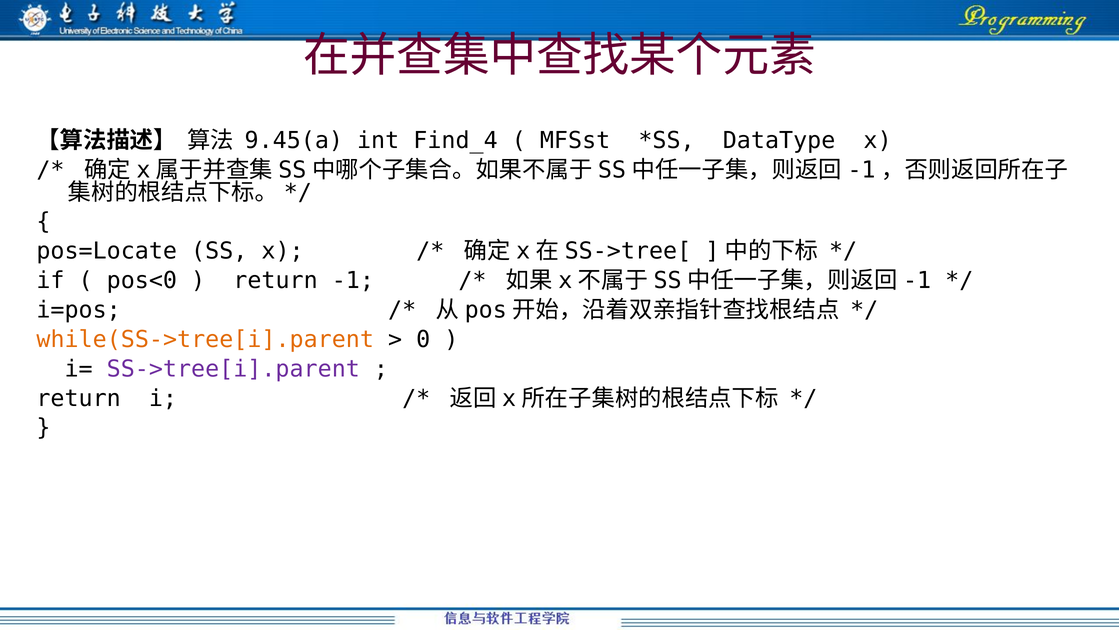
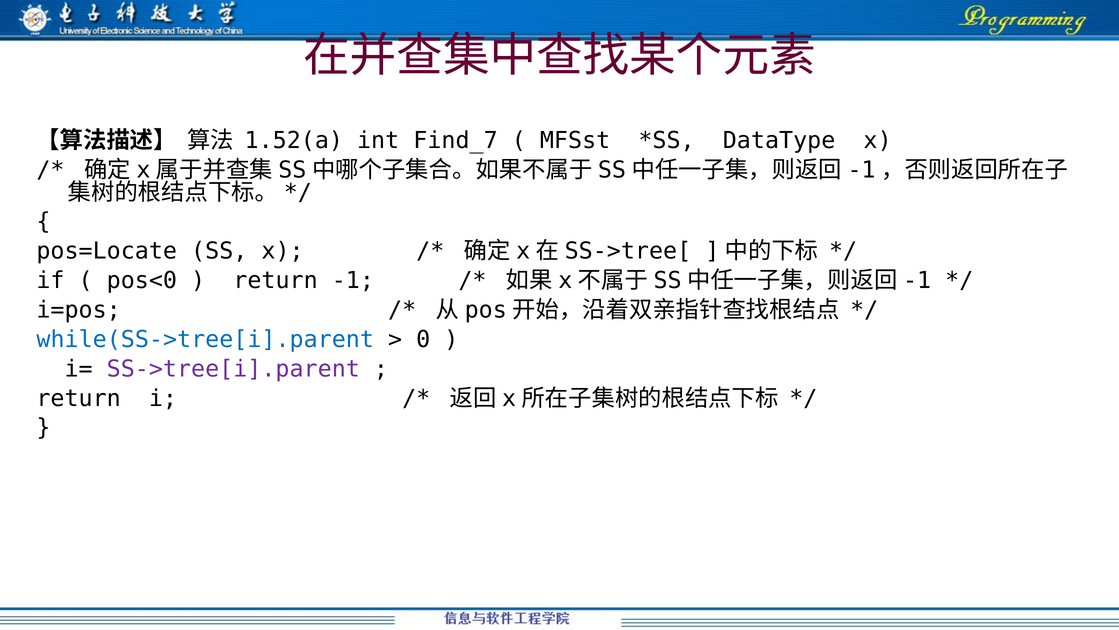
9.45(a: 9.45(a -> 1.52(a (294, 140)
Find_4: Find_4 -> Find_7 (456, 140)
while(SS->tree[i].parent colour: orange -> blue (205, 339)
